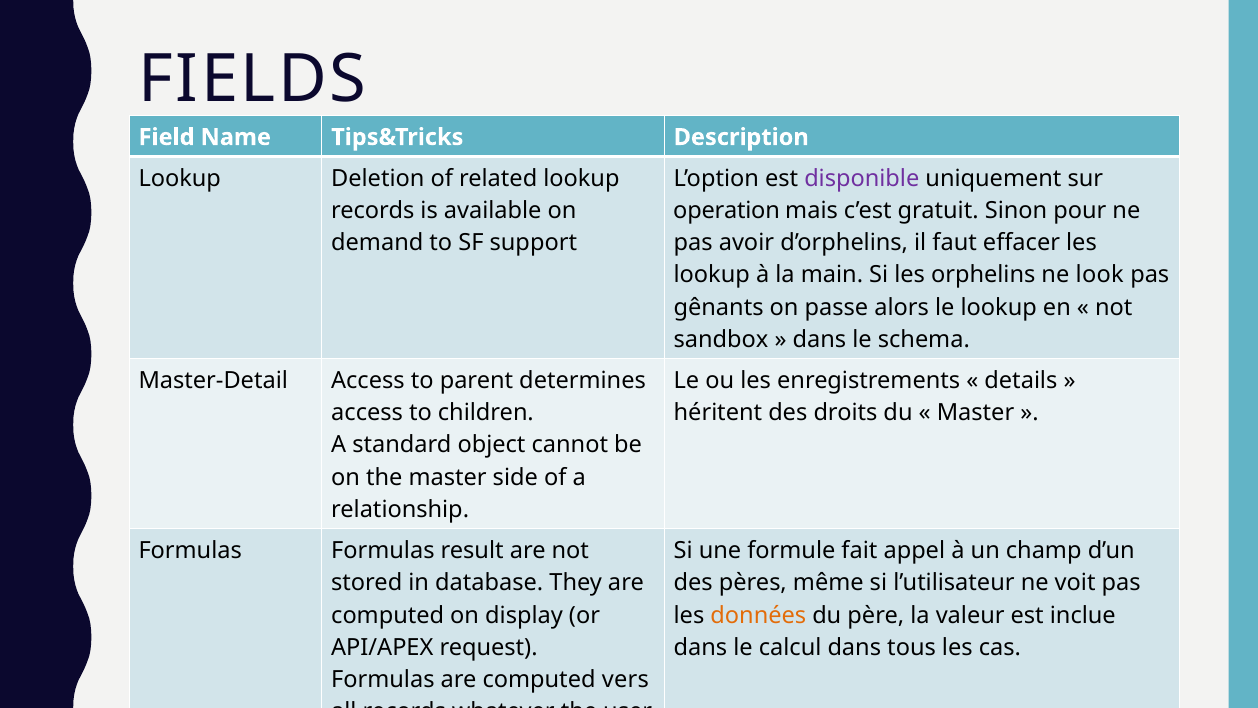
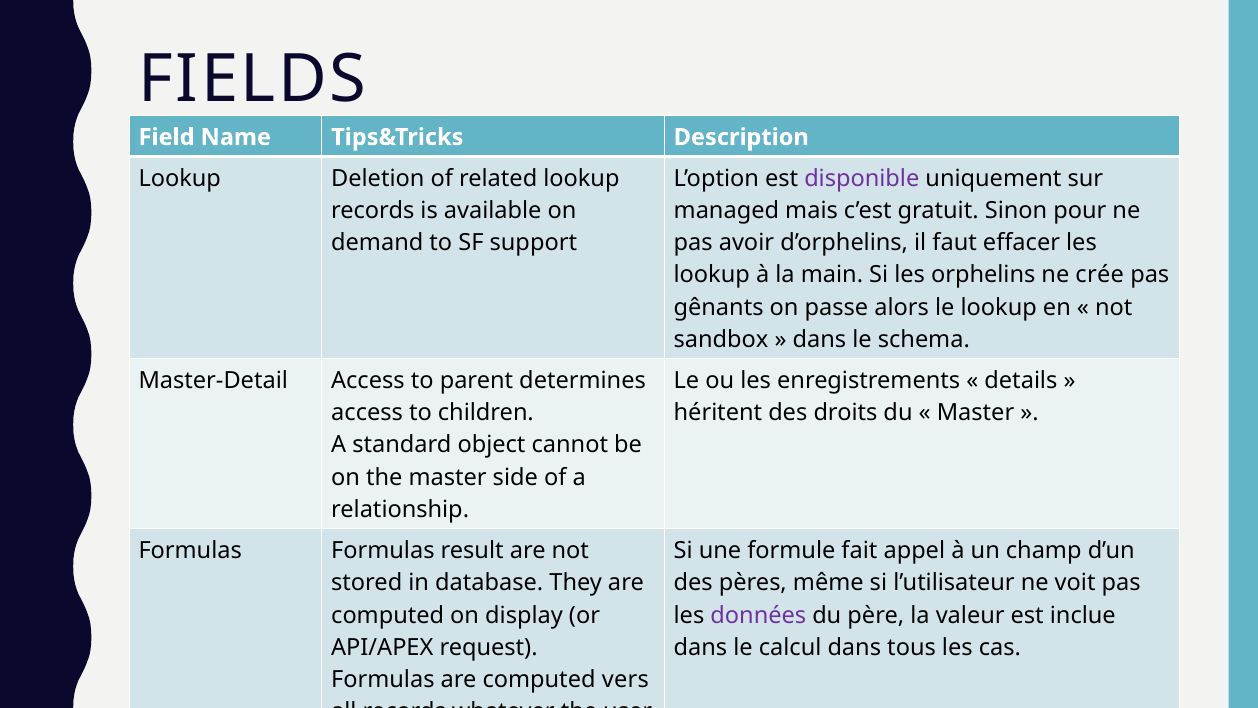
operation: operation -> managed (726, 211)
look: look -> crée (1100, 275)
données colour: orange -> purple (758, 615)
